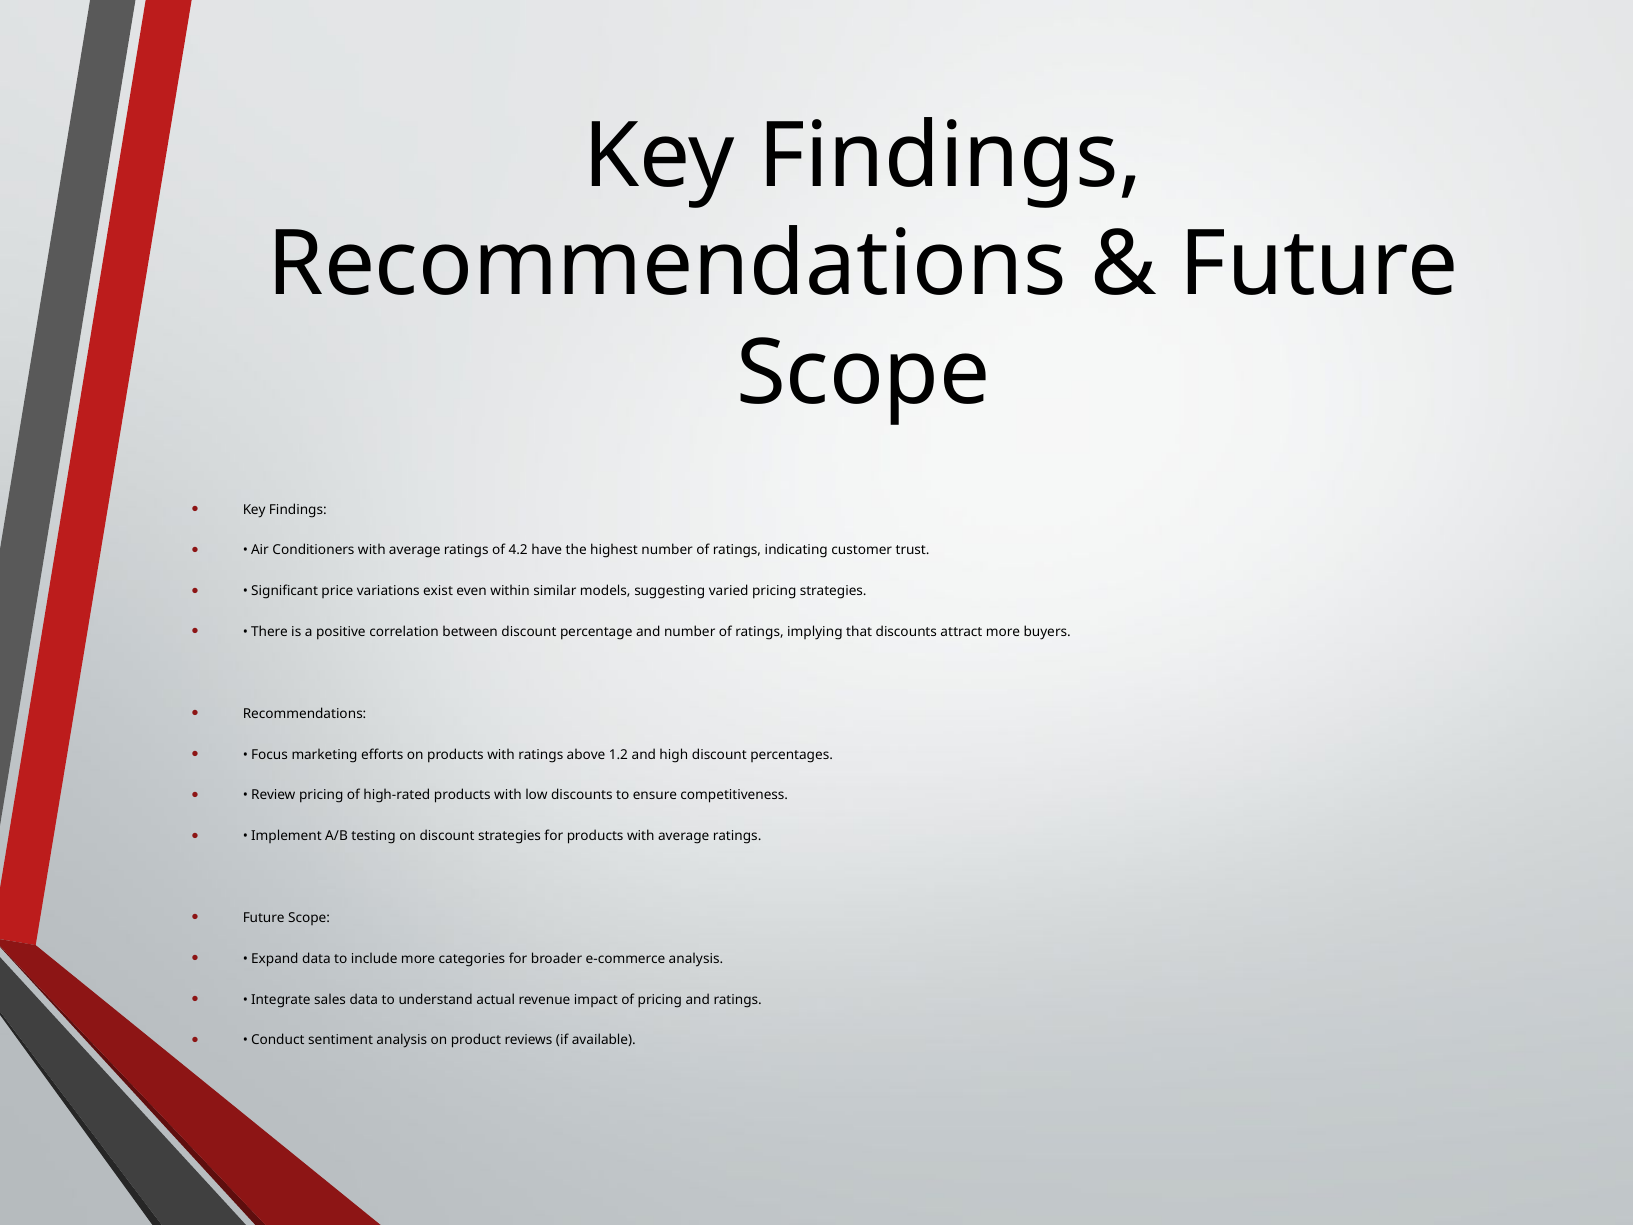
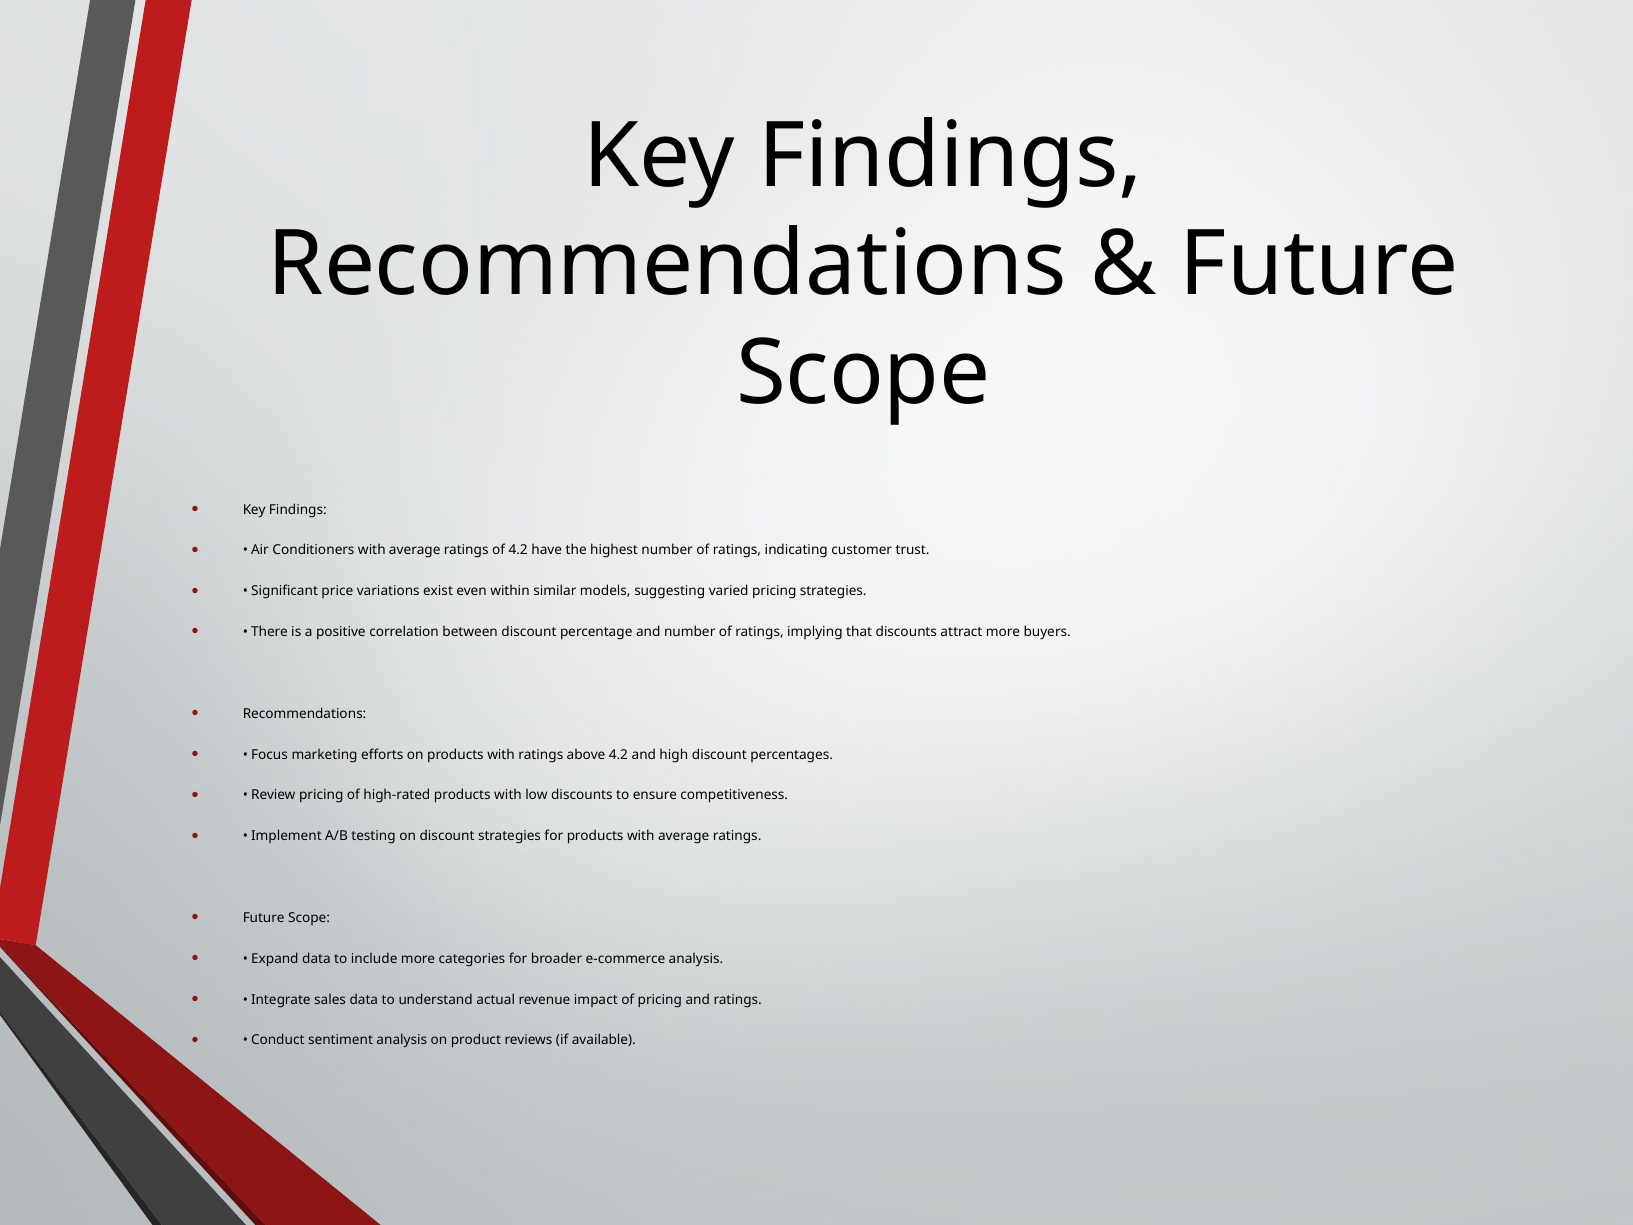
above 1.2: 1.2 -> 4.2 (618, 754)
